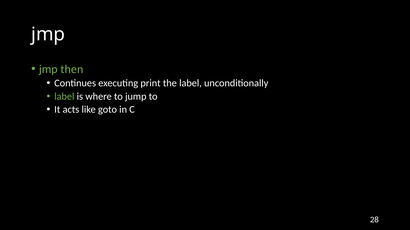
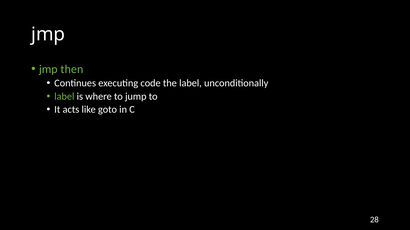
print: print -> code (151, 83)
